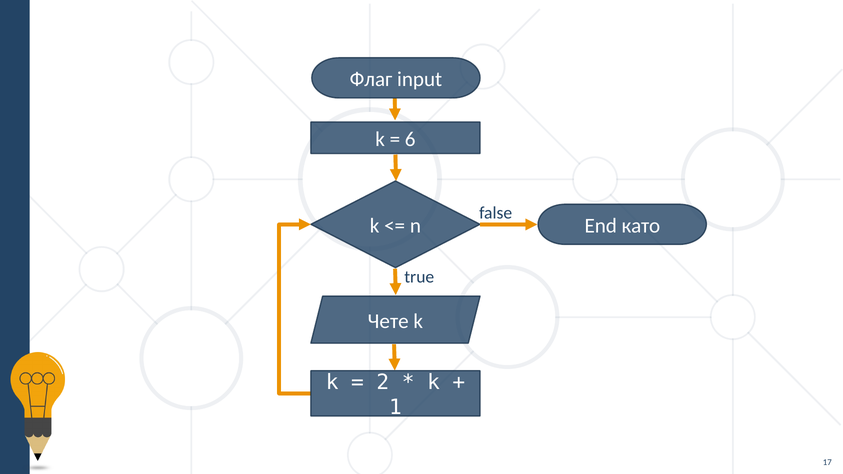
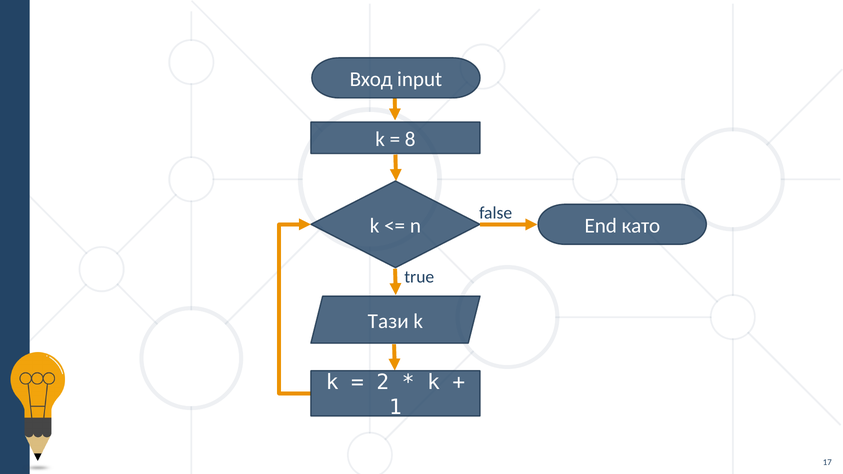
Флаг: Флаг -> Вход (371, 79)
6: 6 -> 8 (410, 139)
Чете: Чете -> Тази (388, 321)
